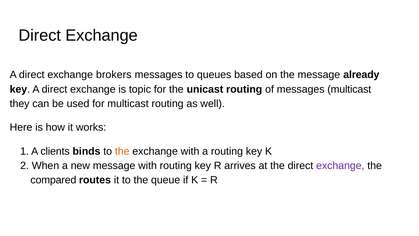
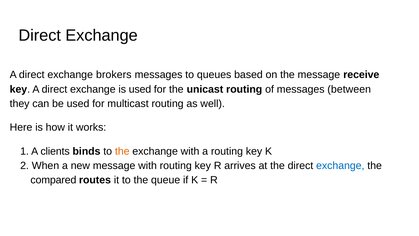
already: already -> receive (361, 75)
is topic: topic -> used (140, 89)
messages multicast: multicast -> between (349, 89)
exchange colour: purple -> blue (340, 166)
